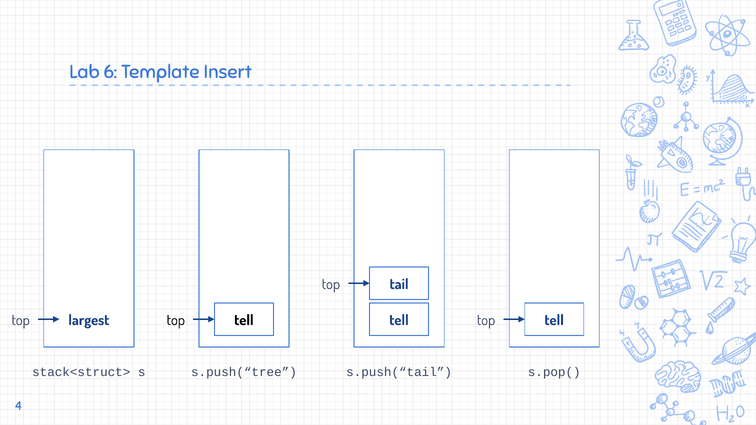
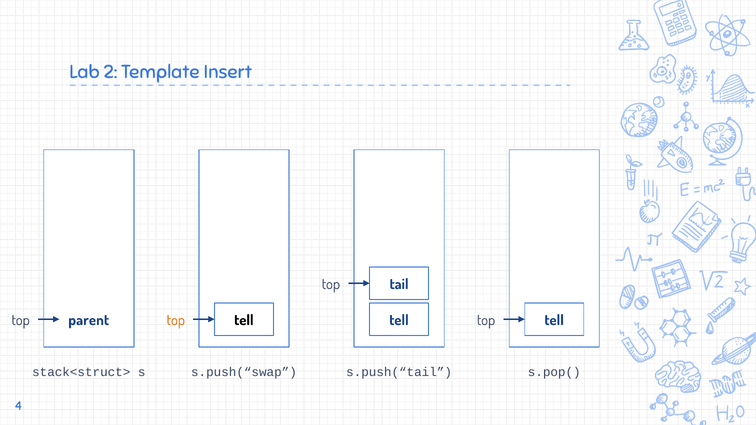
6: 6 -> 2 (110, 72)
largest: largest -> parent (89, 320)
top colour: black -> orange (176, 320)
s.push(“tree: s.push(“tree -> s.push(“swap (244, 373)
